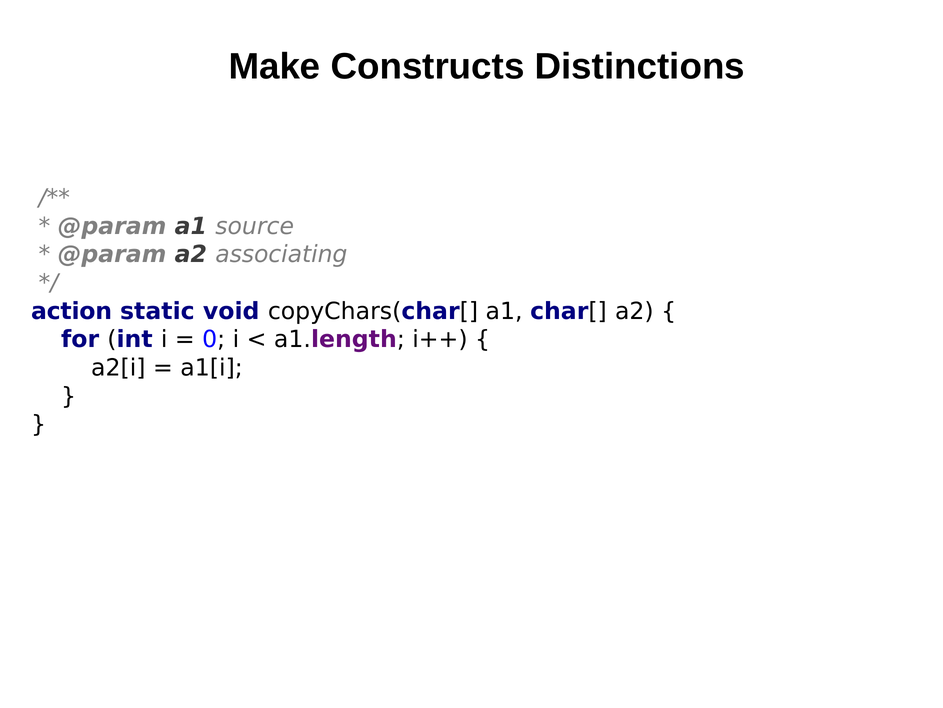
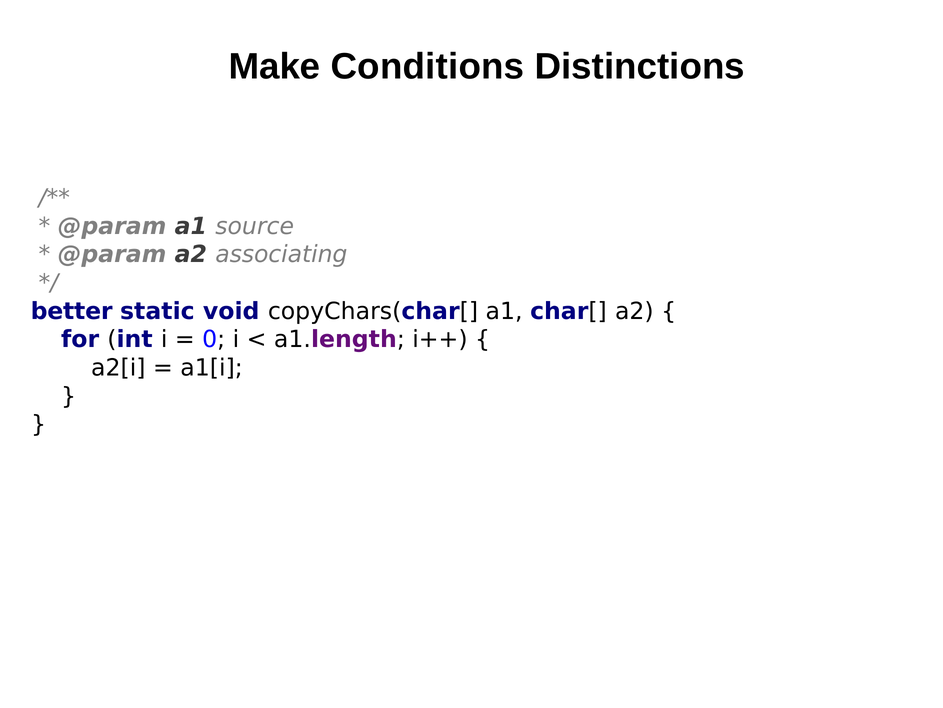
Constructs: Constructs -> Conditions (427, 66)
action: action -> better (72, 311)
